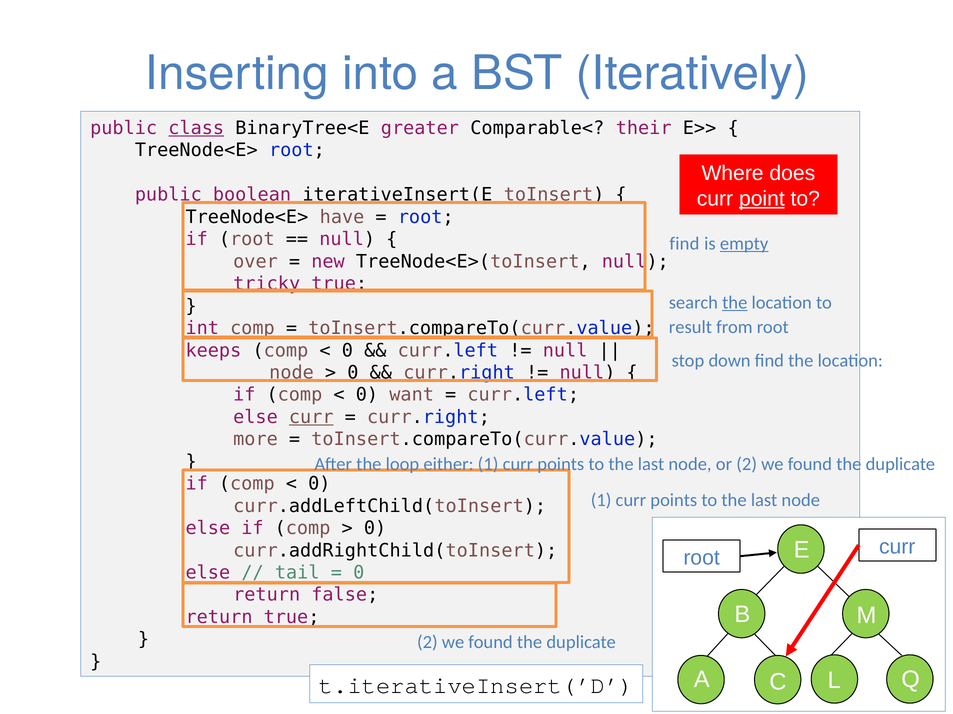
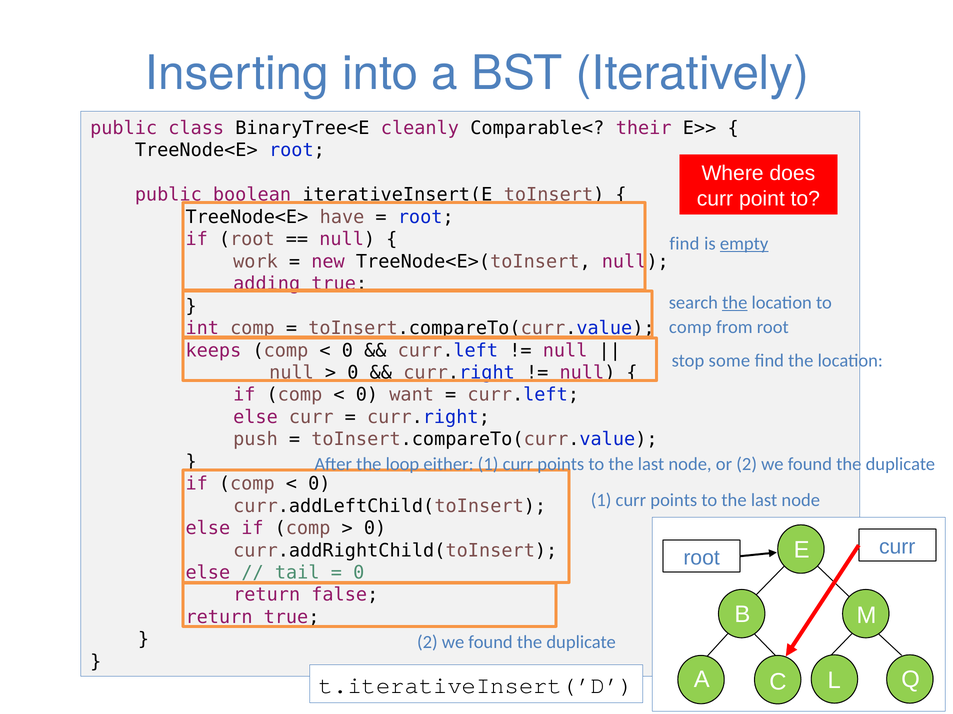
class underline: present -> none (196, 128)
greater: greater -> cleanly (420, 128)
point underline: present -> none (762, 199)
over: over -> work (256, 262)
tricky: tricky -> adding (267, 284)
result: result -> comp (690, 328)
down: down -> some (729, 361)
node: node -> null (292, 373)
curr underline: present -> none (311, 418)
more: more -> push (256, 440)
